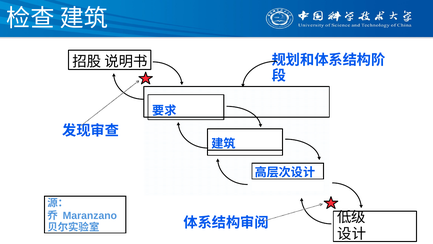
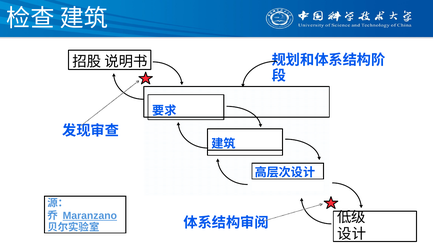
Maranzano underline: none -> present (90, 215)
